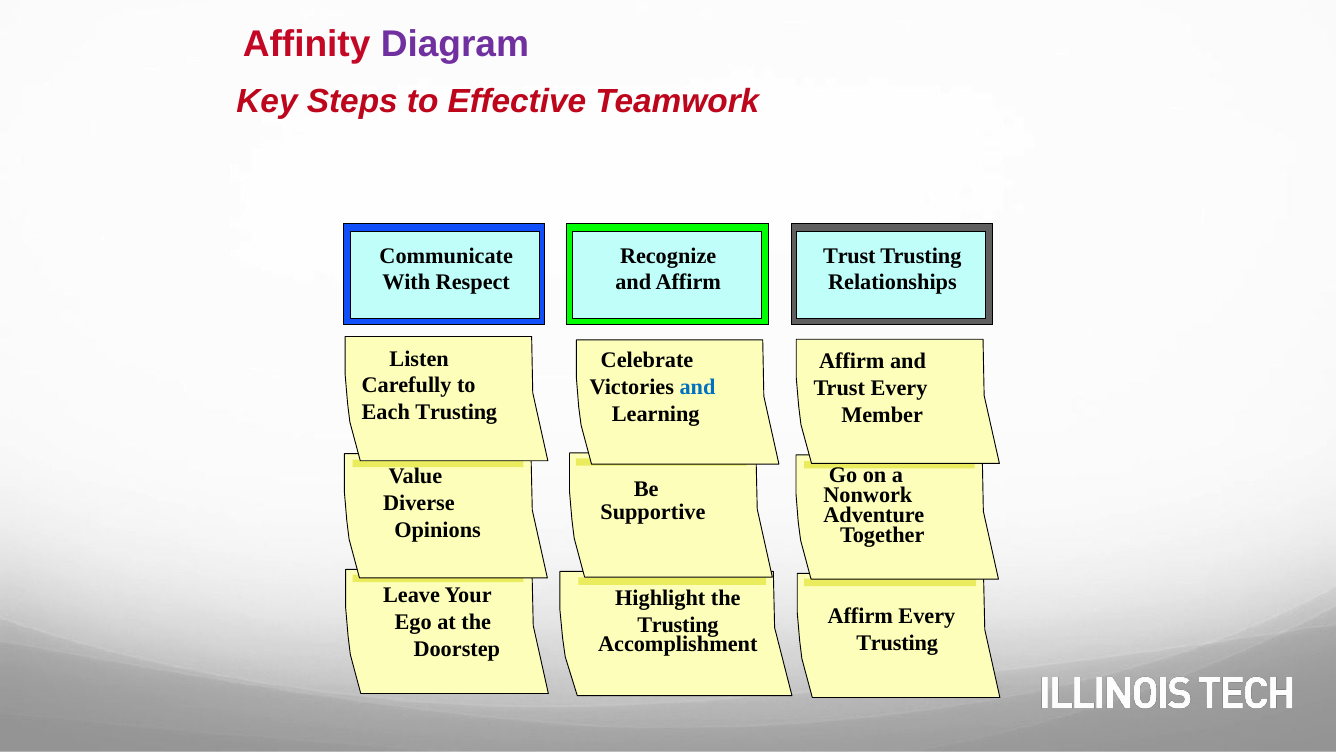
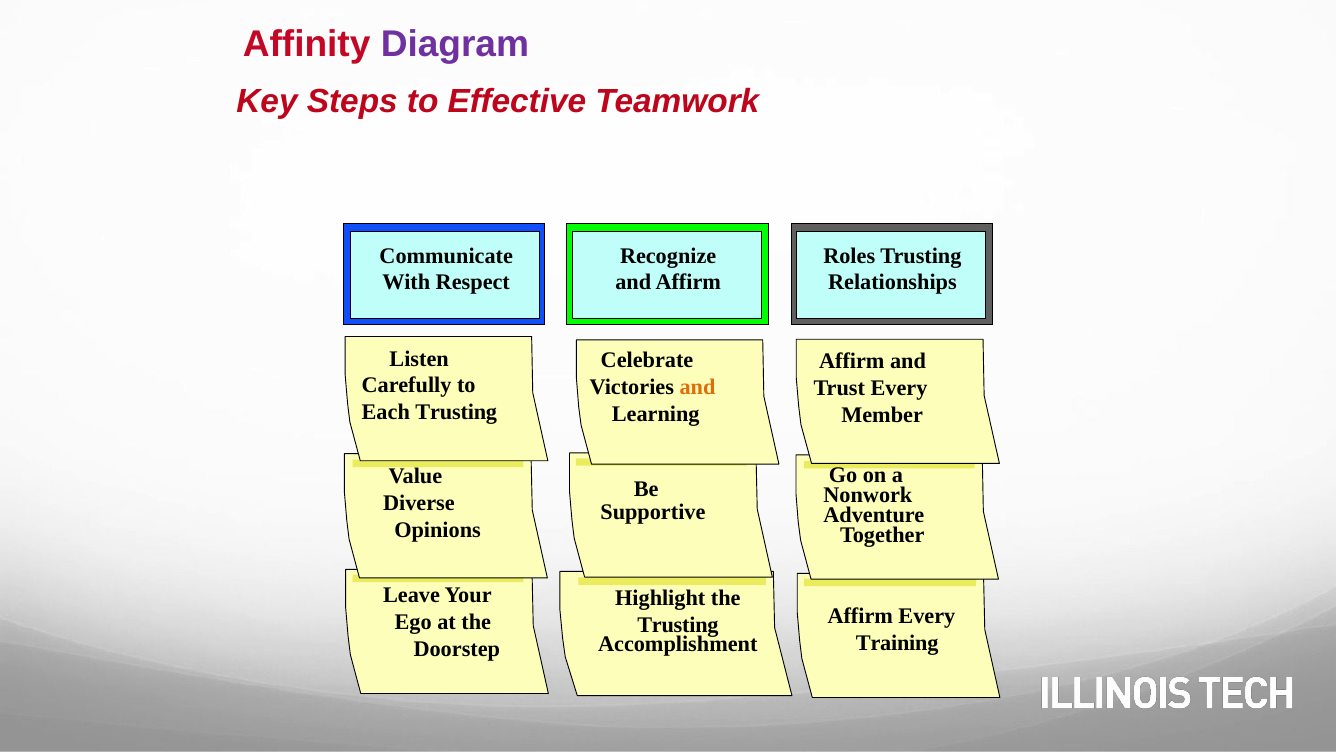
Trust: Trust -> Roles (849, 255)
and colour: blue -> orange (697, 387)
Trusting: Trusting -> Training (897, 643)
